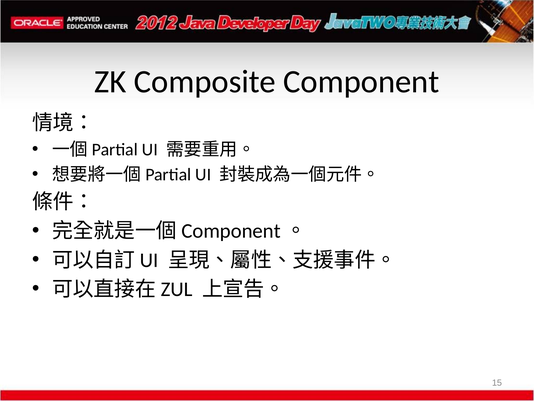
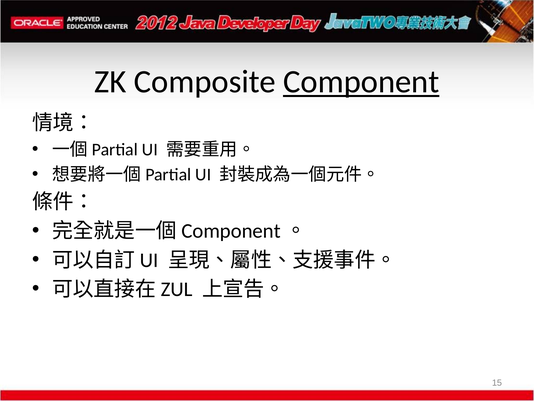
Component underline: none -> present (361, 82)
